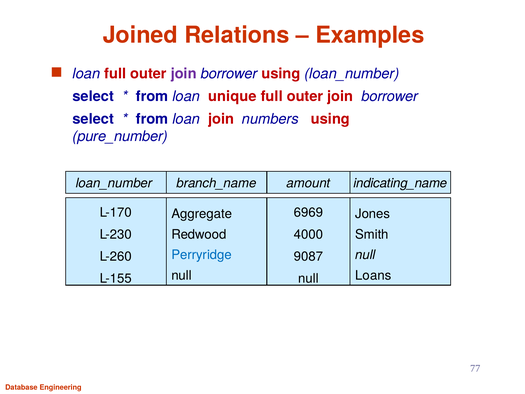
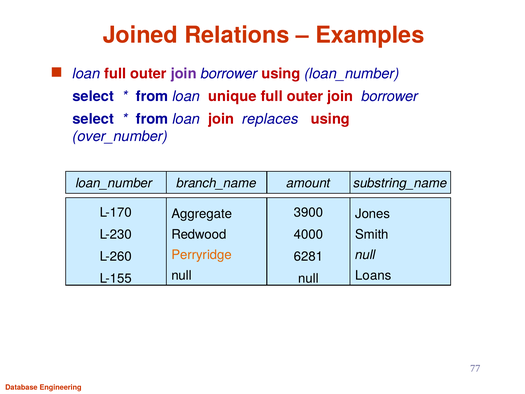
numbers: numbers -> replaces (270, 119)
pure_number: pure_number -> over_number (120, 136)
indicating_name: indicating_name -> substring_name (400, 183)
6969: 6969 -> 3900 (308, 212)
Perryridge colour: blue -> orange (202, 255)
9087: 9087 -> 6281 (308, 256)
